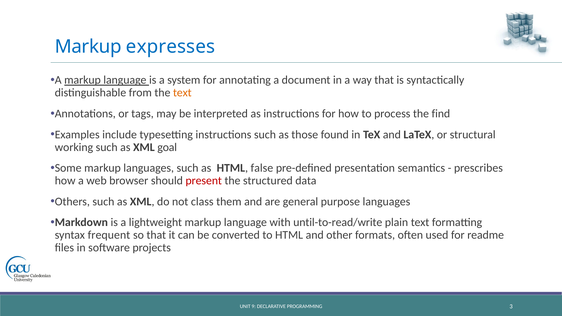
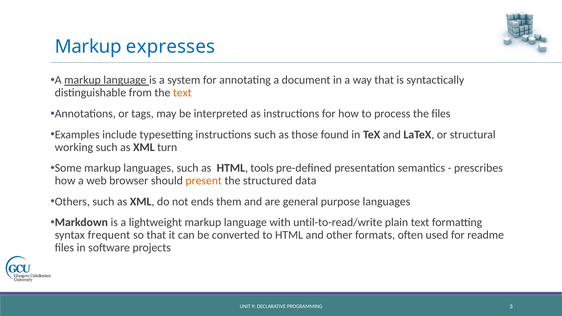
the find: find -> files (441, 114)
goal: goal -> turn (167, 147)
false: false -> tools (262, 168)
present colour: red -> orange (204, 181)
class: class -> ends (202, 202)
